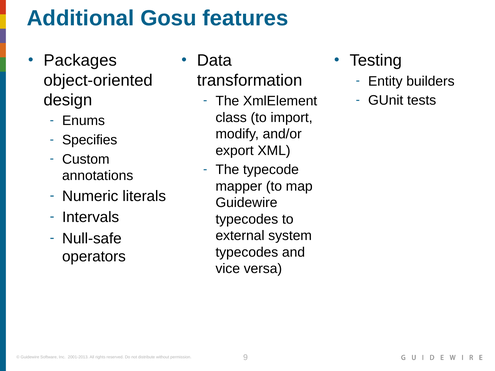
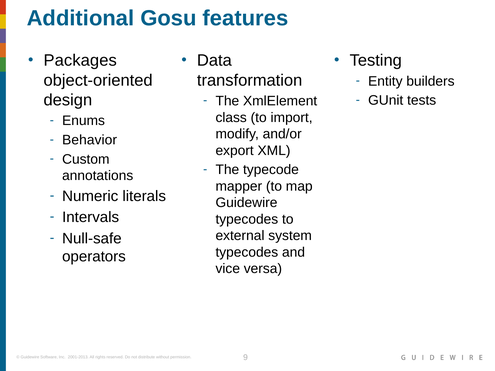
Specifies: Specifies -> Behavior (90, 140)
